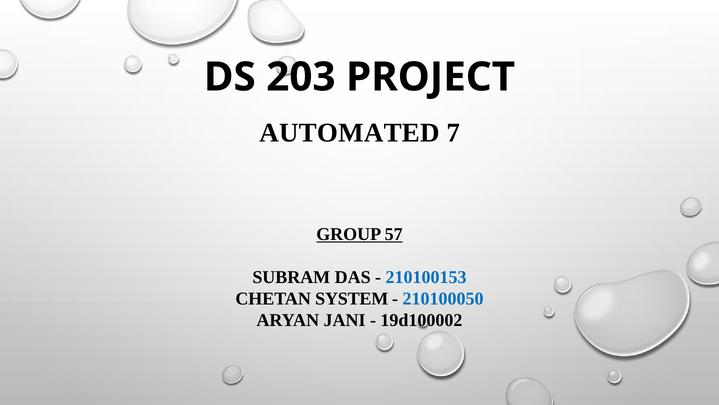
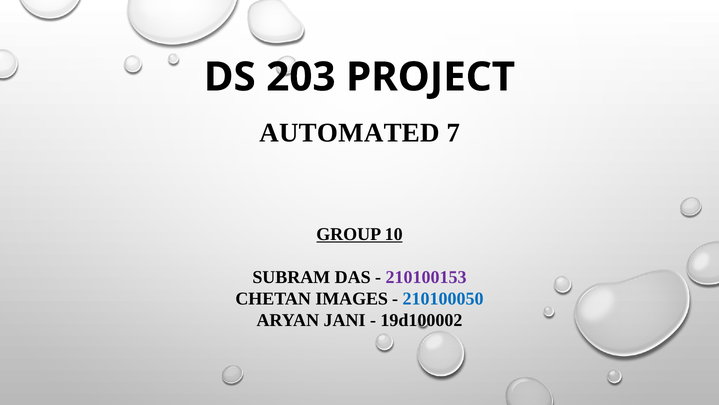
57: 57 -> 10 (394, 234)
210100153 colour: blue -> purple (426, 277)
SYSTEM: SYSTEM -> IMAGES (352, 299)
